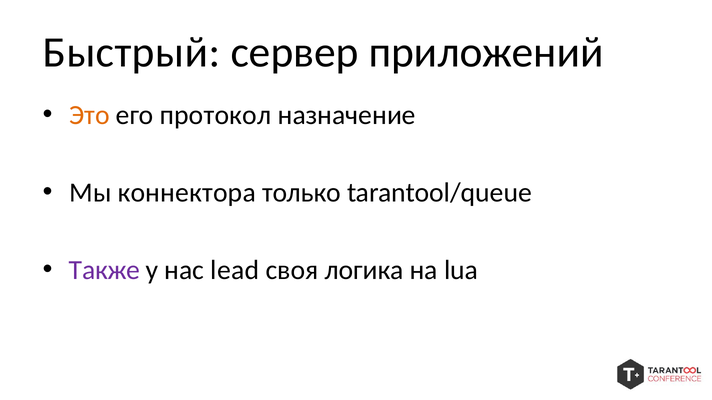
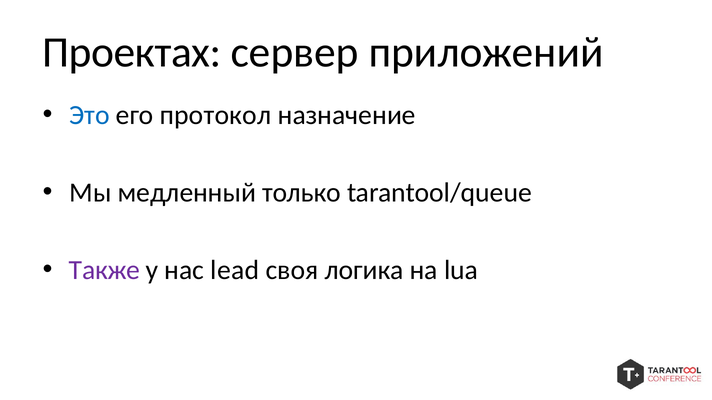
Быстрый: Быстрый -> Проектах (132, 52)
Это colour: orange -> blue (90, 116)
коннектора: коннектора -> медленный (187, 193)
